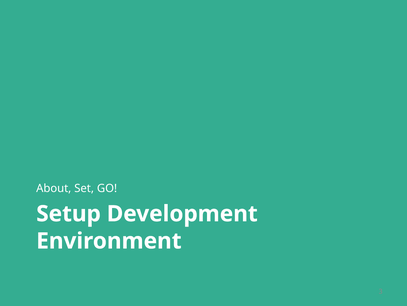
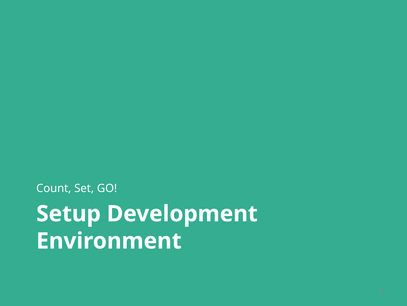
About: About -> Count (54, 188)
